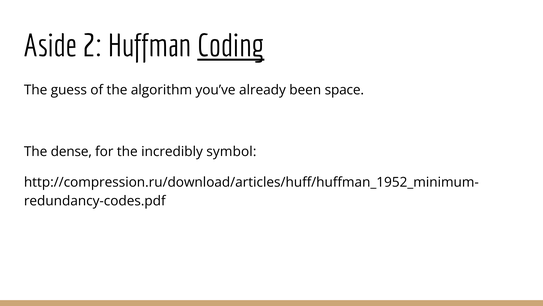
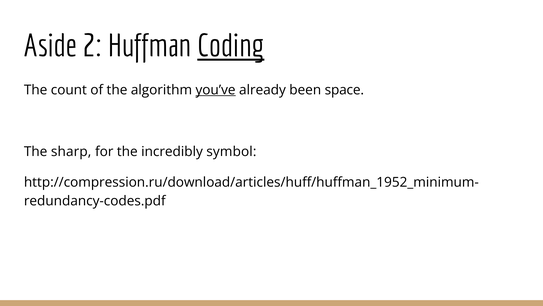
guess: guess -> count (69, 90)
you’ve underline: none -> present (216, 90)
dense: dense -> sharp (71, 151)
